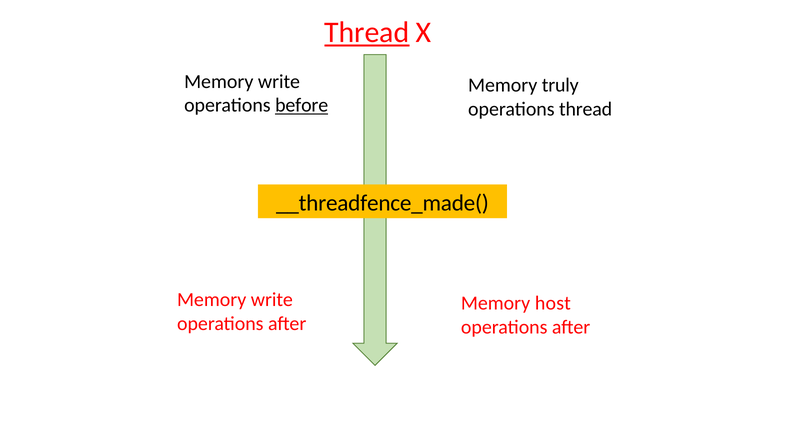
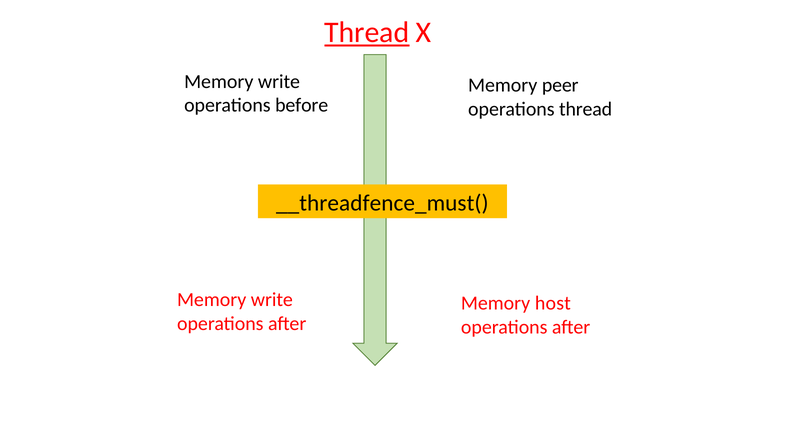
truly: truly -> peer (560, 85)
before underline: present -> none (302, 105)
__threadfence_made(: __threadfence_made( -> __threadfence_must( (382, 203)
